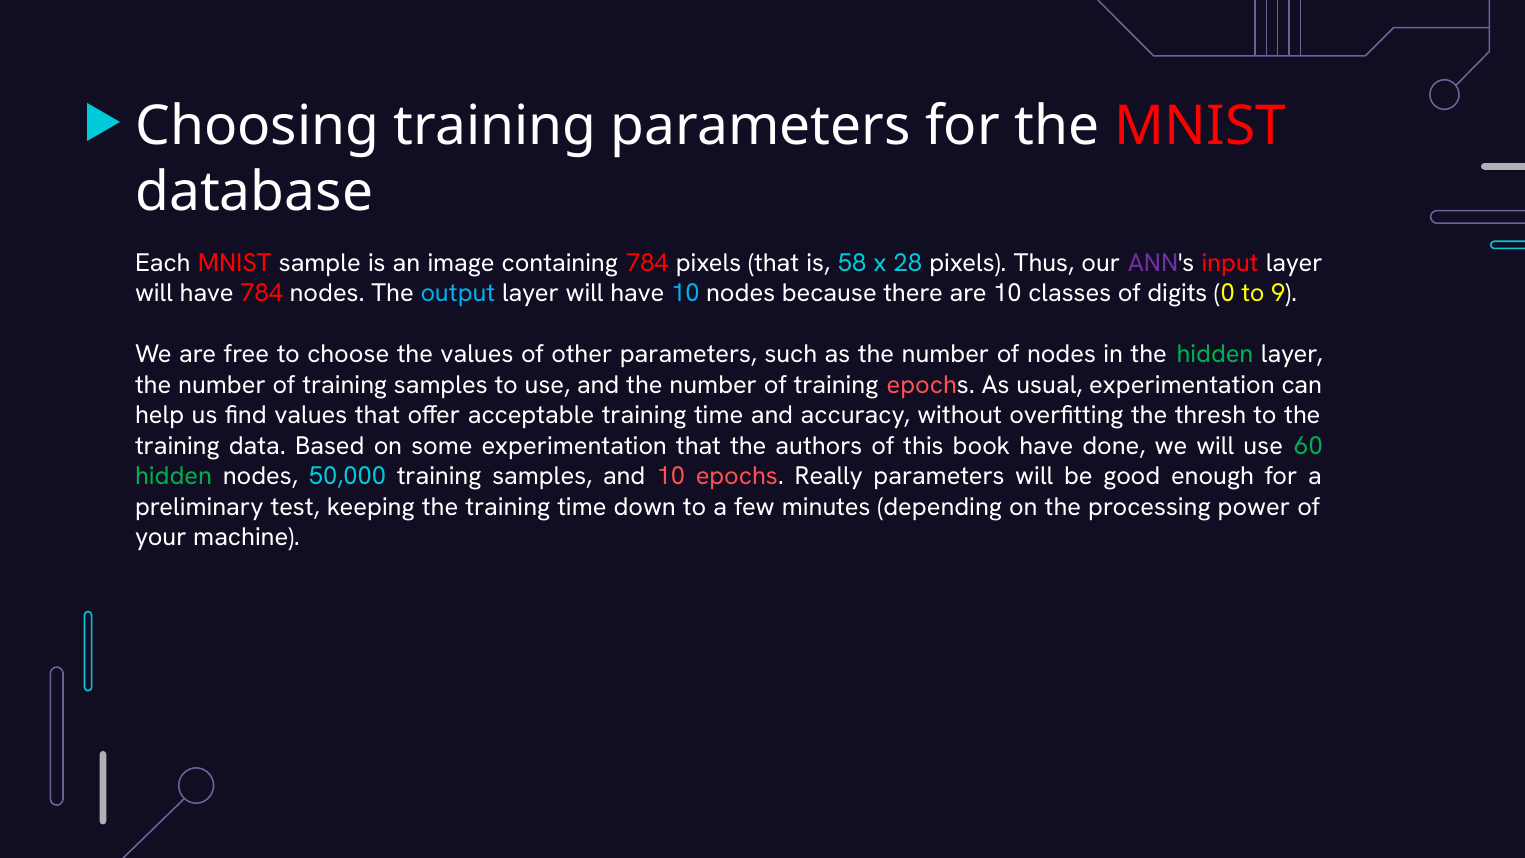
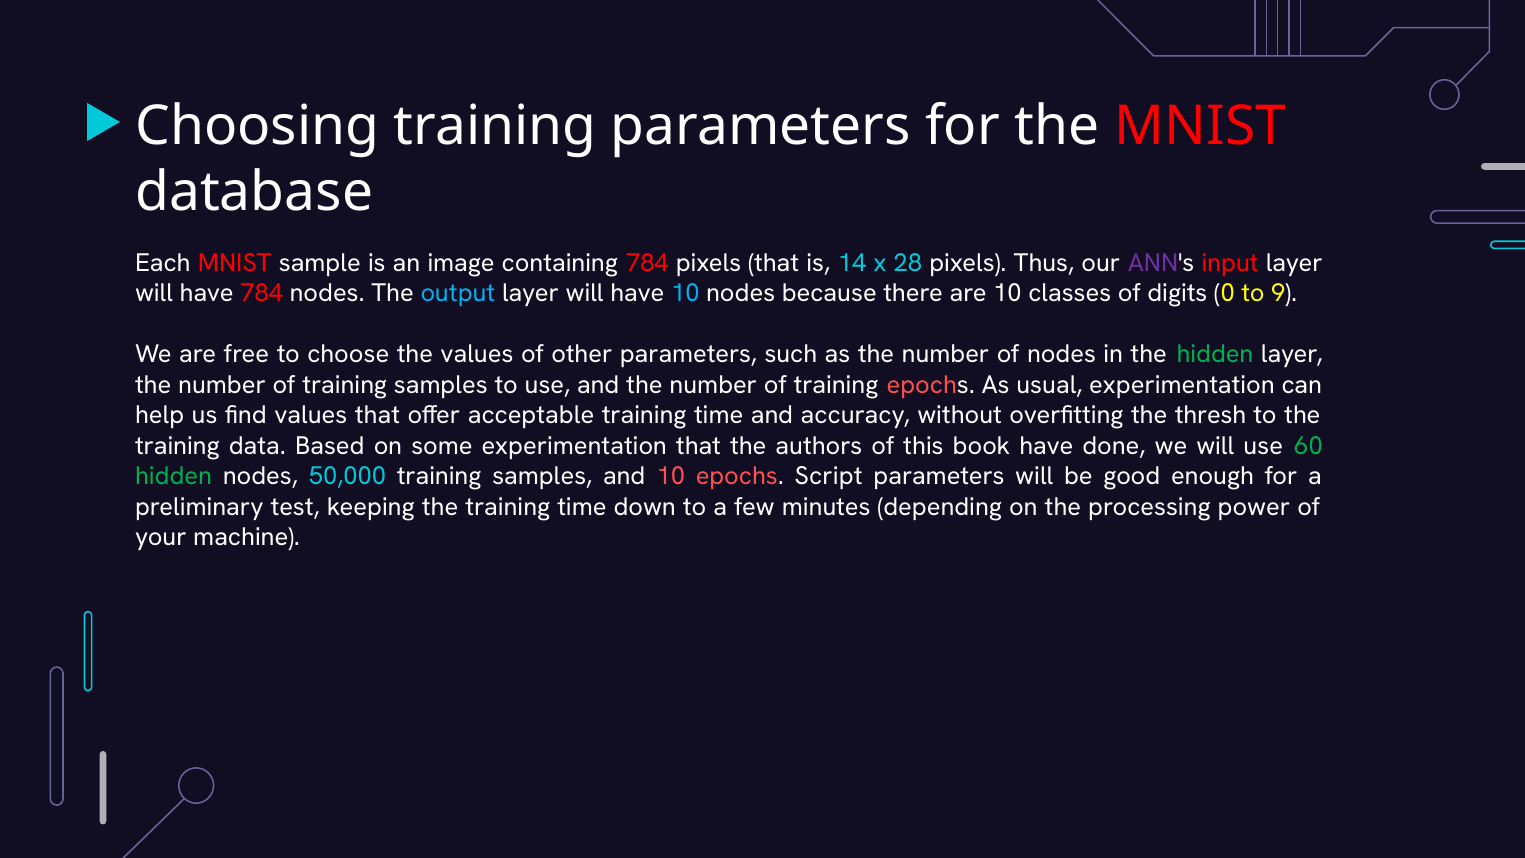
58: 58 -> 14 (852, 263)
Really: Really -> Script (829, 476)
